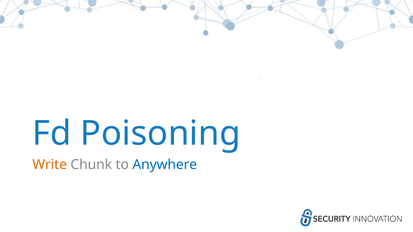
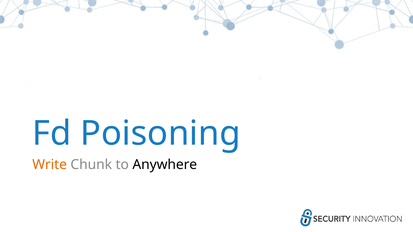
Anywhere colour: blue -> black (165, 165)
